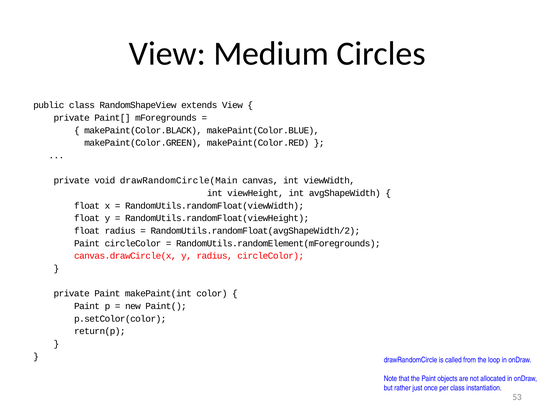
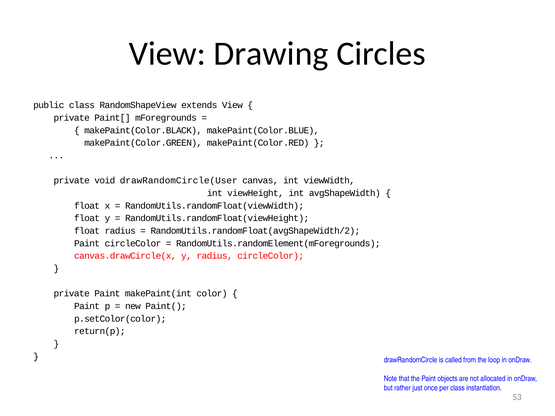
Medium: Medium -> Drawing (271, 54)
drawRandomCircle(Main: drawRandomCircle(Main -> drawRandomCircle(User (179, 181)
